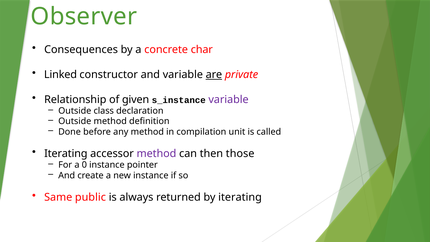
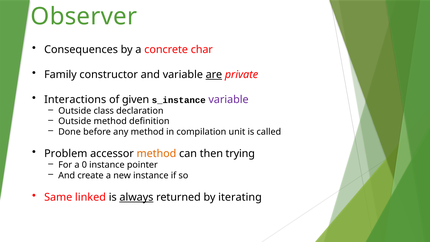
Linked: Linked -> Family (60, 75)
Relationship: Relationship -> Interactions (75, 100)
Iterating: Iterating -> Problem (66, 154)
method colour: purple -> orange (156, 154)
those: those -> trying (240, 154)
public: public -> linked (90, 197)
always underline: none -> present (136, 197)
